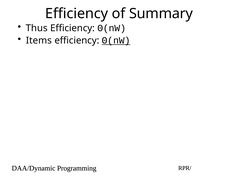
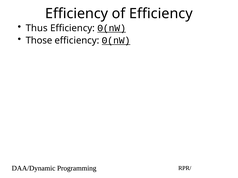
of Summary: Summary -> Efficiency (161, 14)
Θ(nW underline: none -> present (112, 28)
Items: Items -> Those (39, 41)
